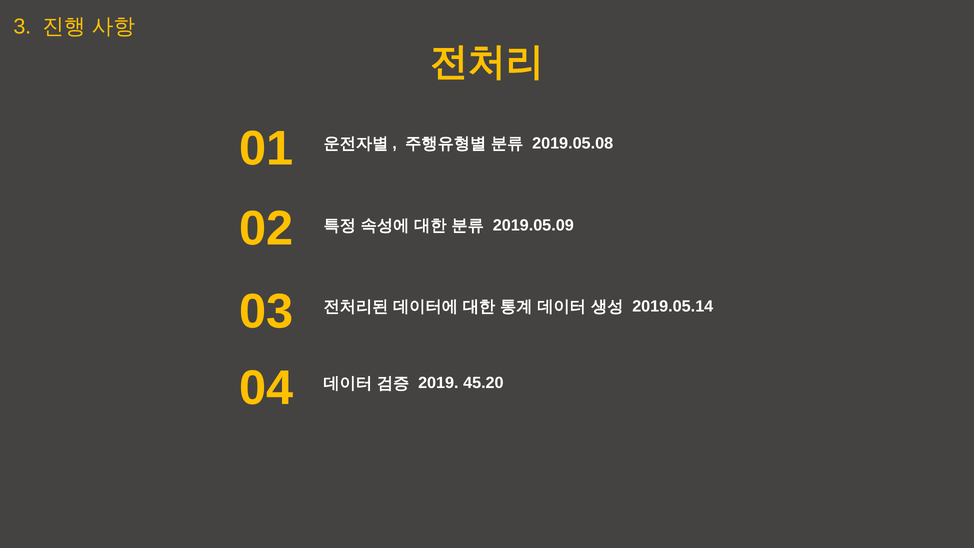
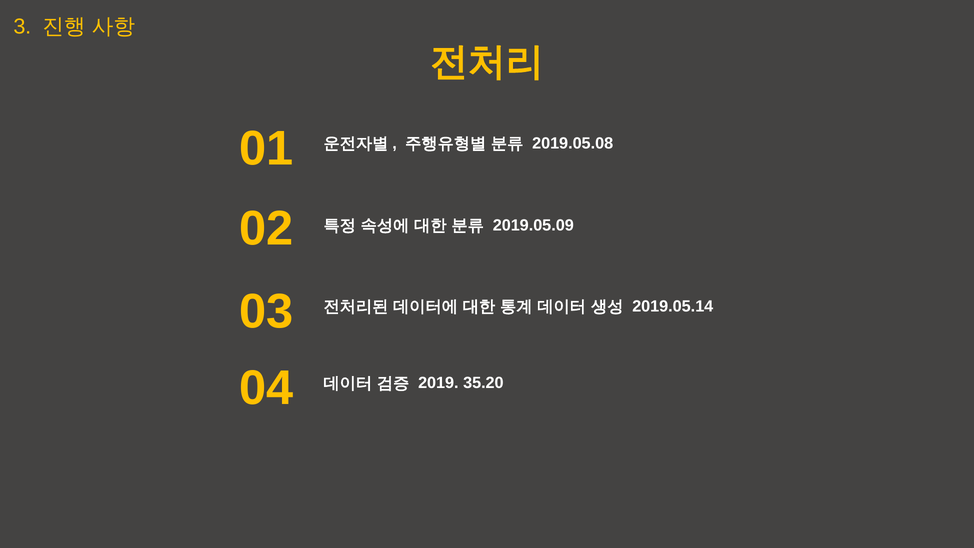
45.20: 45.20 -> 35.20 (483, 383)
